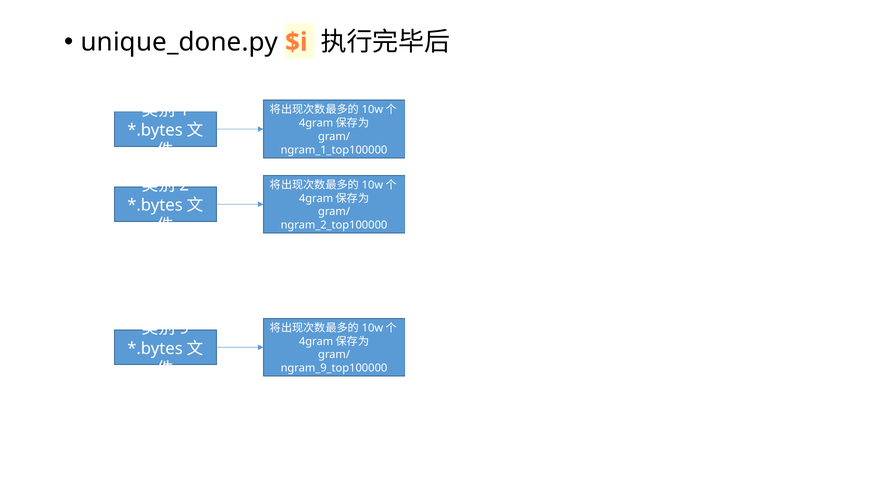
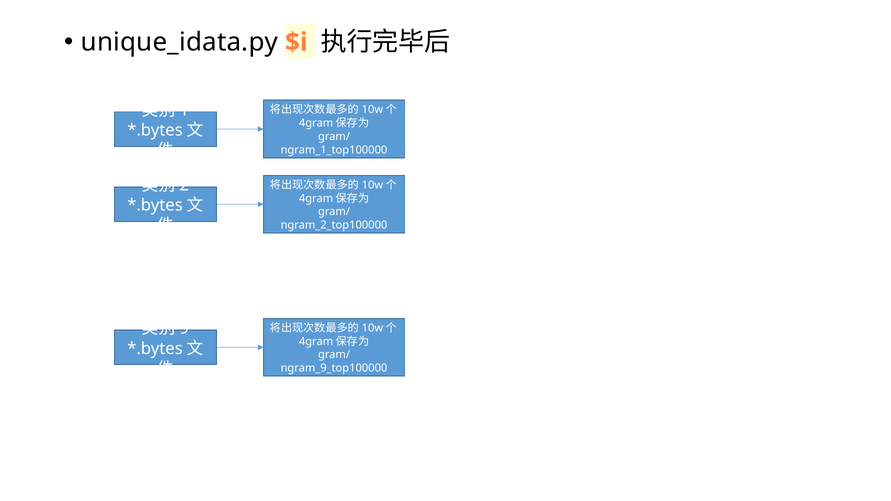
unique_done.py: unique_done.py -> unique_idata.py (179, 42)
